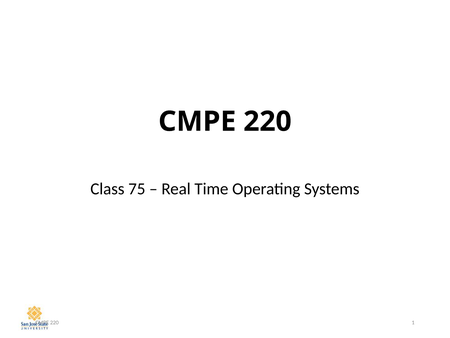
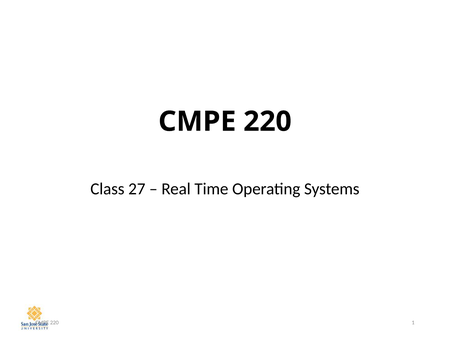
75: 75 -> 27 (137, 189)
